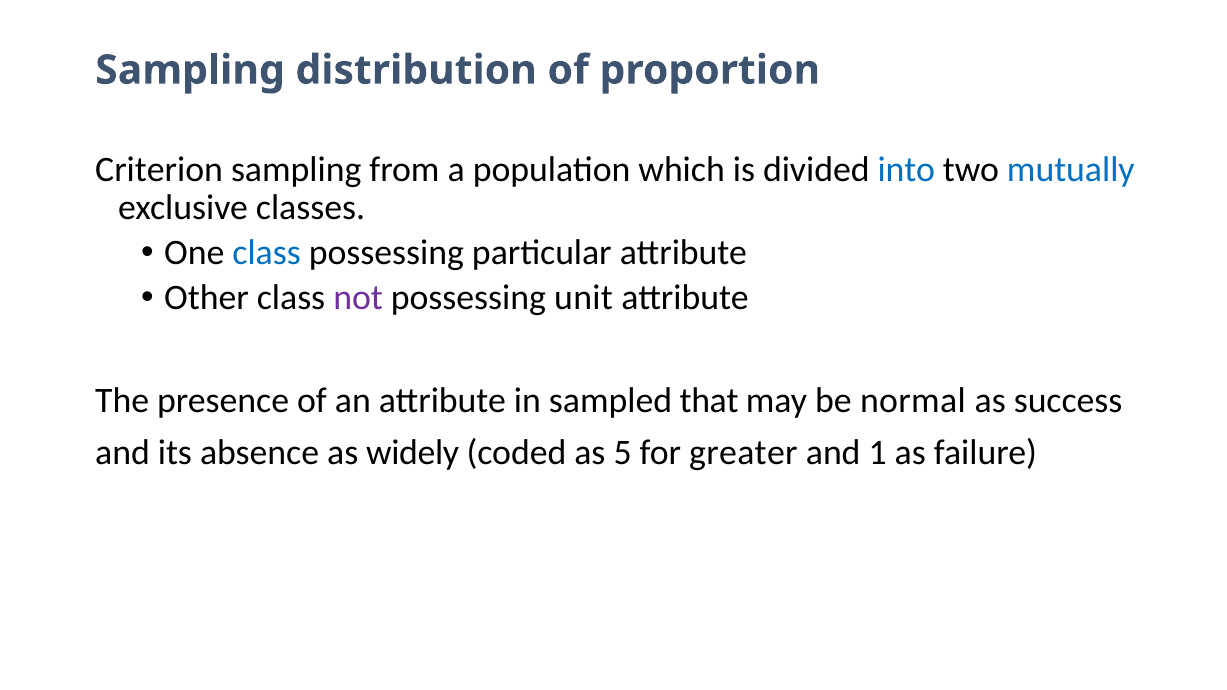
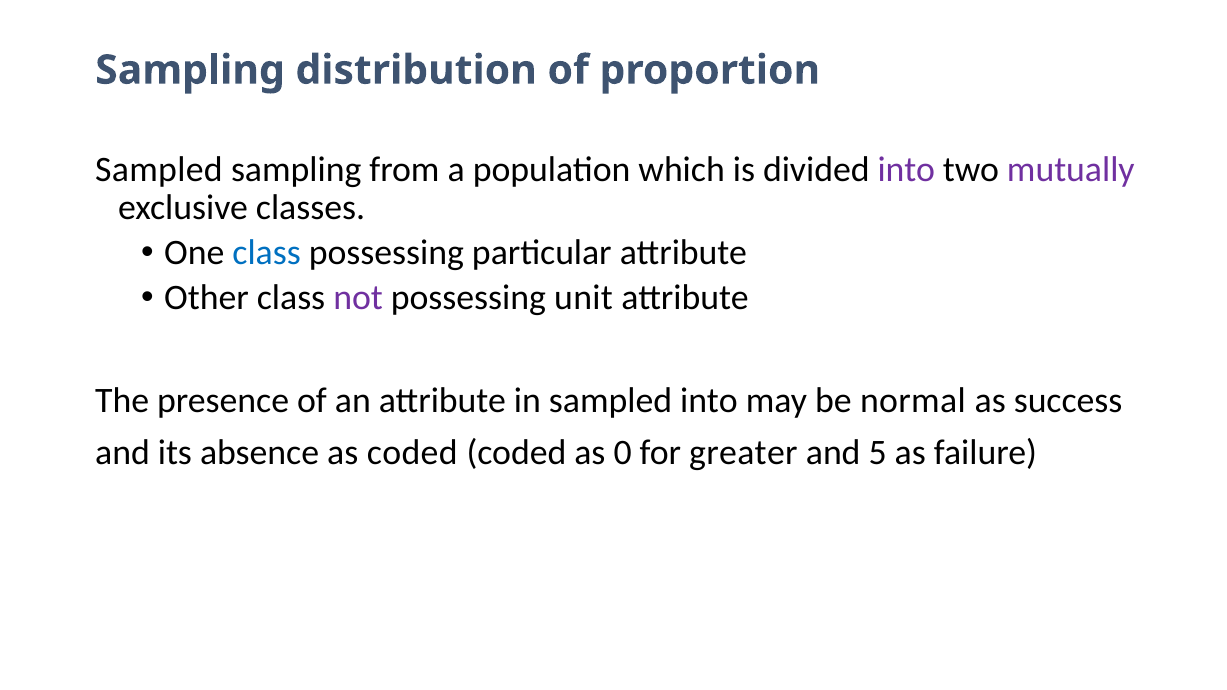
Criterion: Criterion -> Sampled (159, 169)
into colour: blue -> purple (906, 169)
mutually colour: blue -> purple (1071, 169)
sampled that: that -> into (709, 401)
as widely: widely -> coded (412, 453)
5: 5 -> 0 (623, 453)
1: 1 -> 5 (878, 453)
